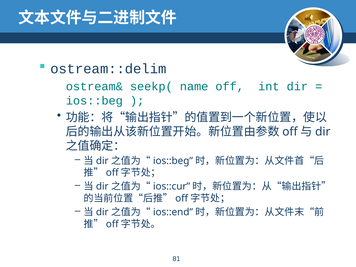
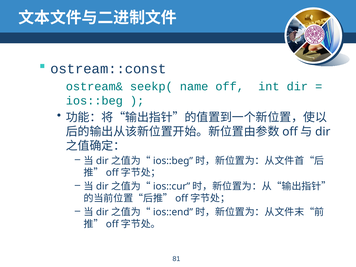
ostream::delim: ostream::delim -> ostream::const (108, 69)
